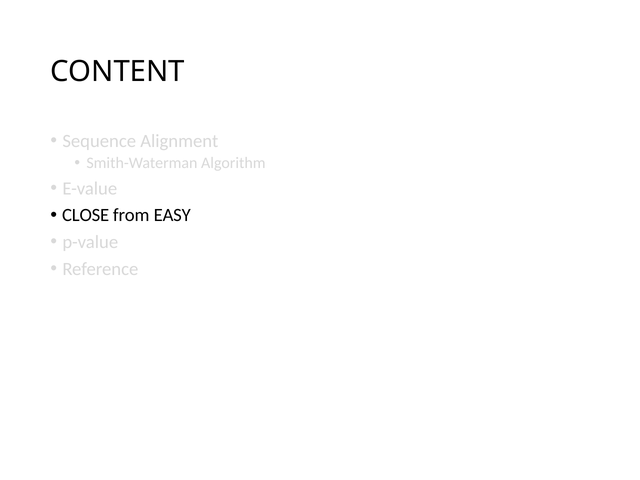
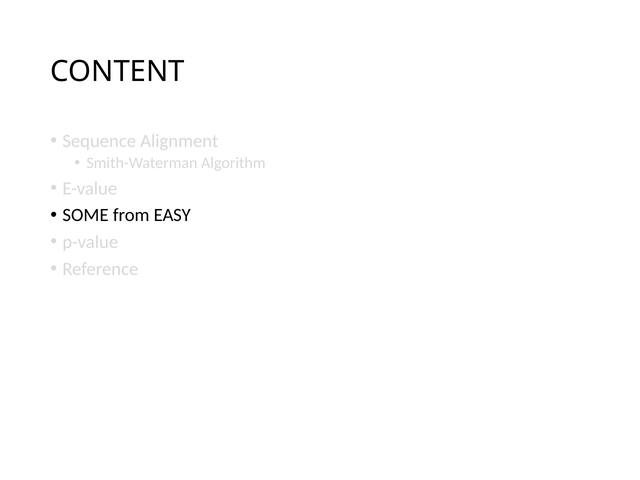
CLOSE: CLOSE -> SOME (86, 215)
